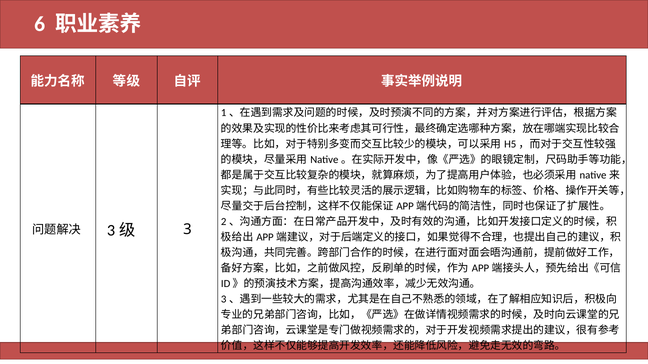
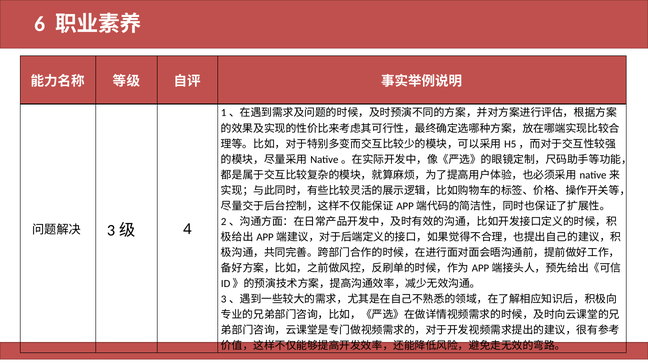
3: 3 -> 4 (187, 230)
